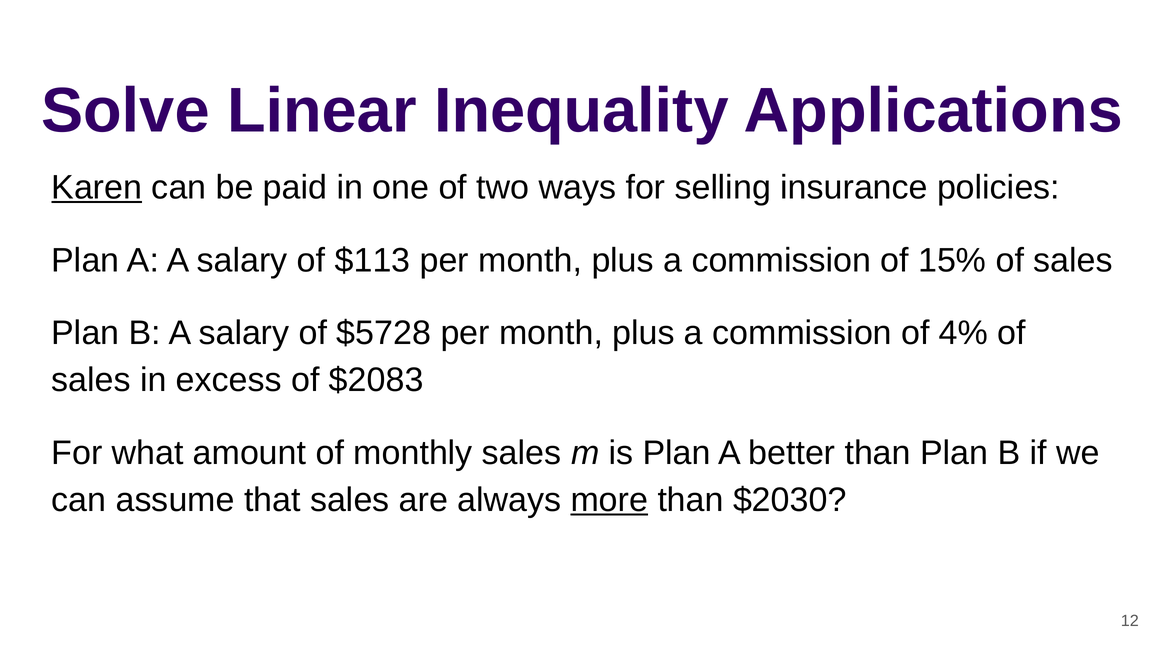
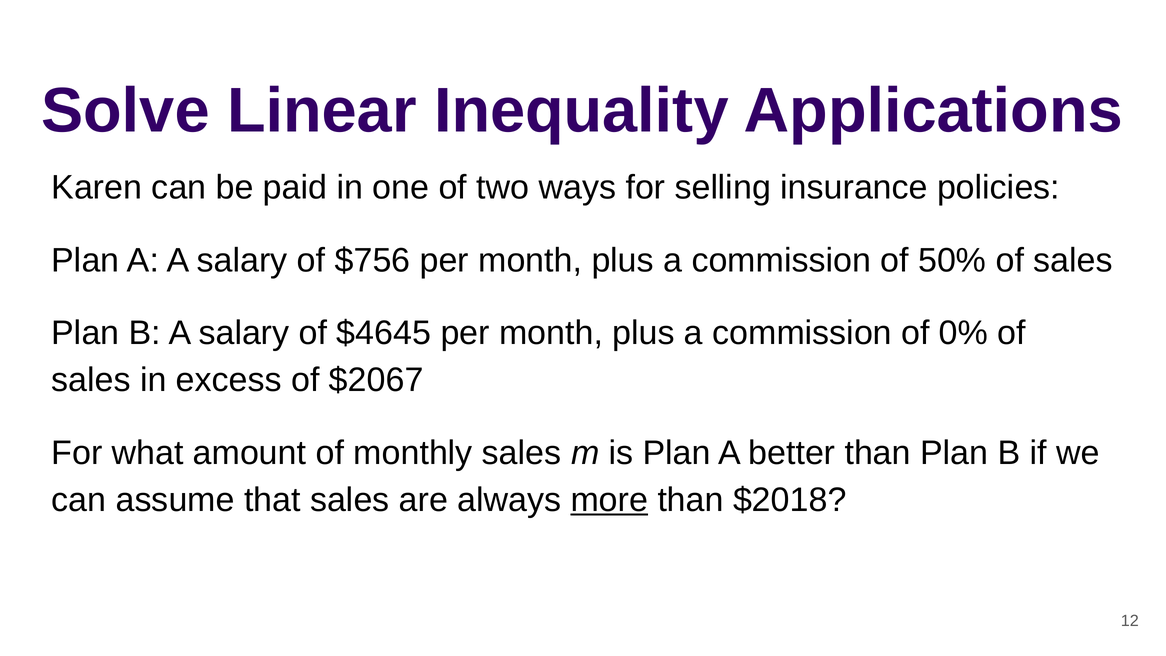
Karen underline: present -> none (97, 188)
$113: $113 -> $756 (373, 260)
15%: 15% -> 50% (952, 260)
$5728: $5728 -> $4645 (384, 333)
4%: 4% -> 0% (963, 333)
$2083: $2083 -> $2067 (376, 380)
$2030: $2030 -> $2018 (790, 500)
